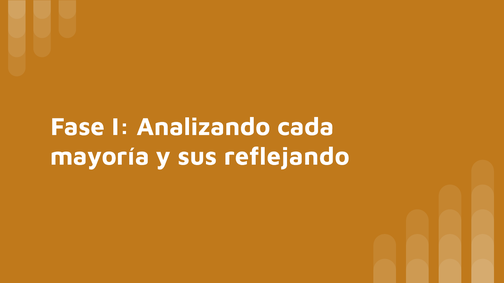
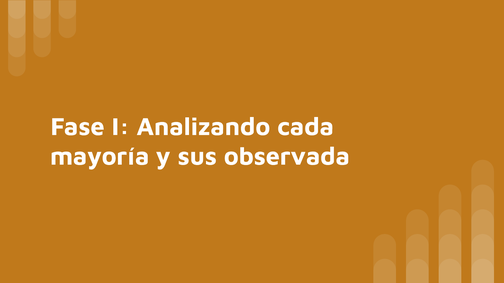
reflejando: reflejando -> observada (287, 157)
